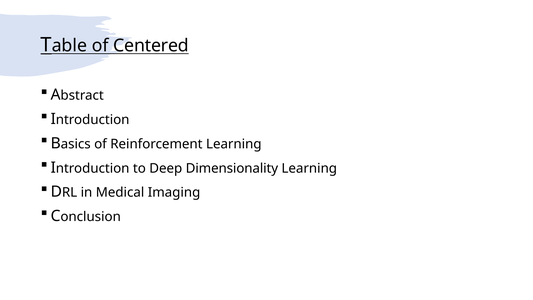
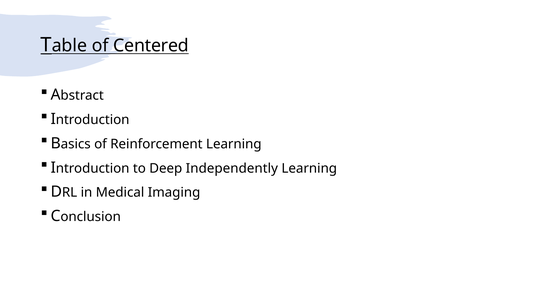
Dimensionality: Dimensionality -> Independently (232, 168)
